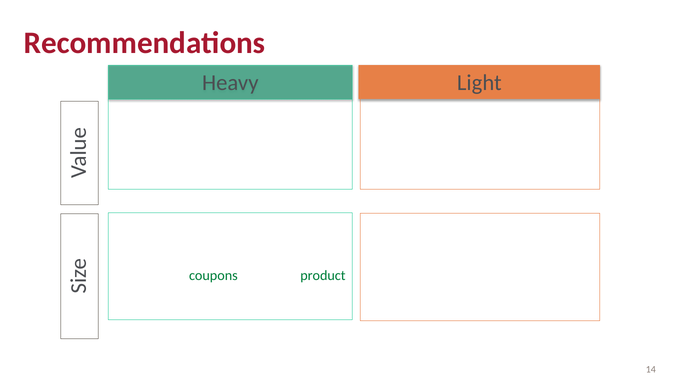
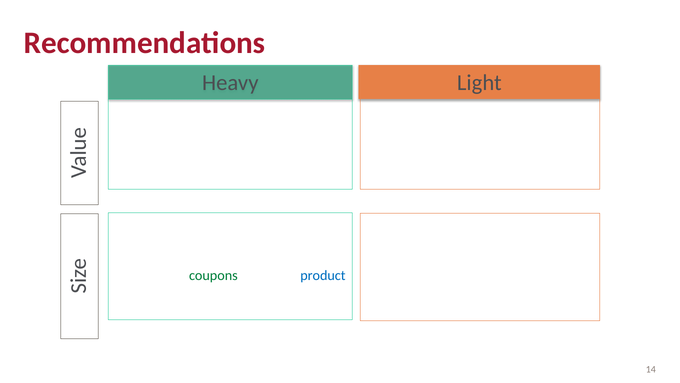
product colour: green -> blue (323, 275)
